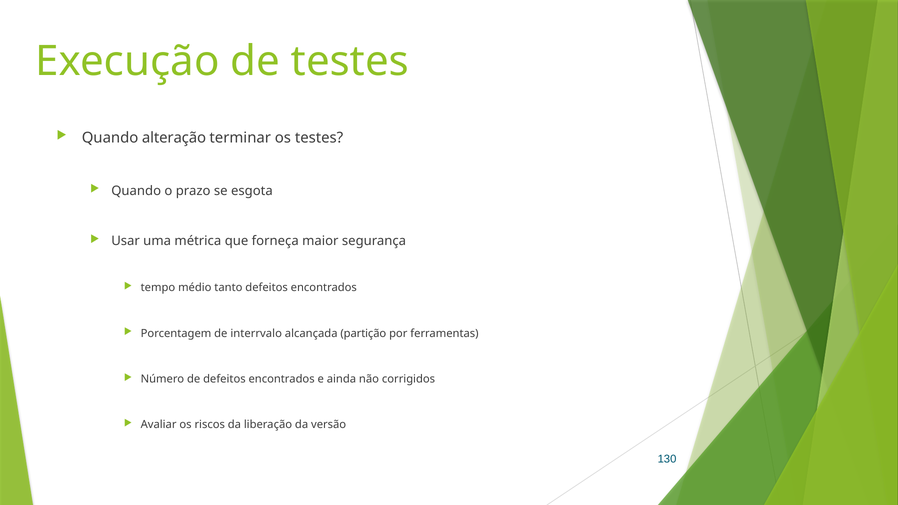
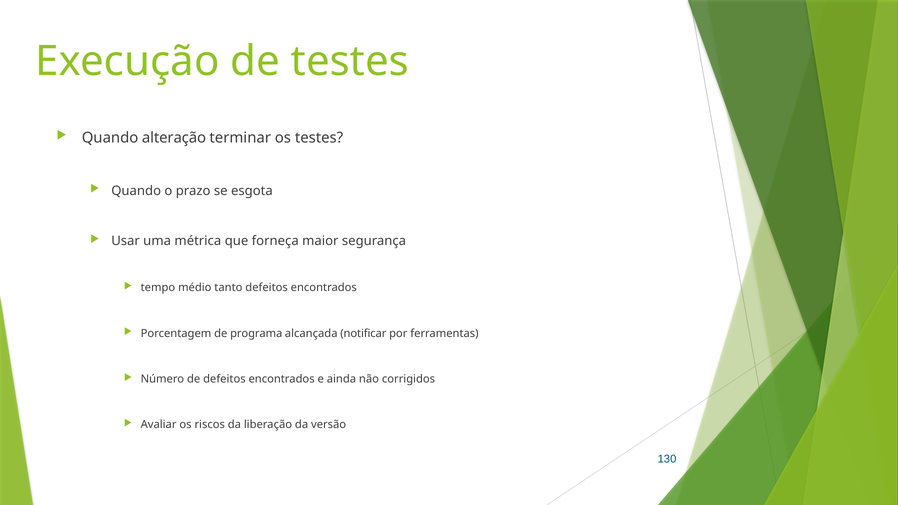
interrvalo: interrvalo -> programa (256, 333)
partição: partição -> notificar (363, 333)
